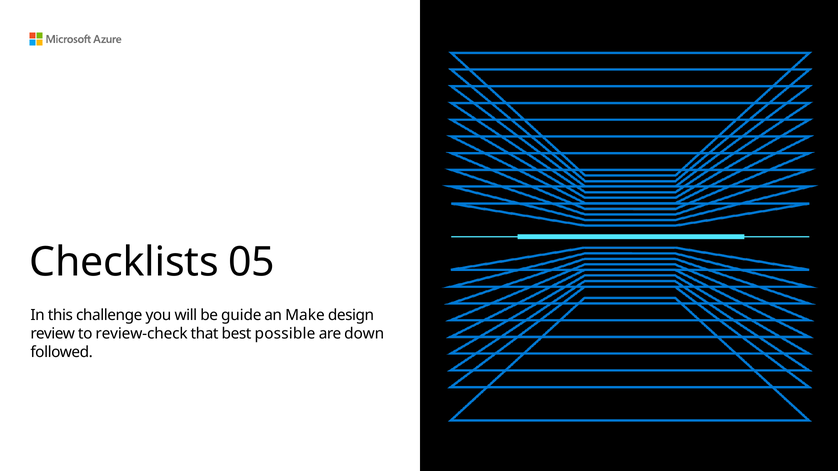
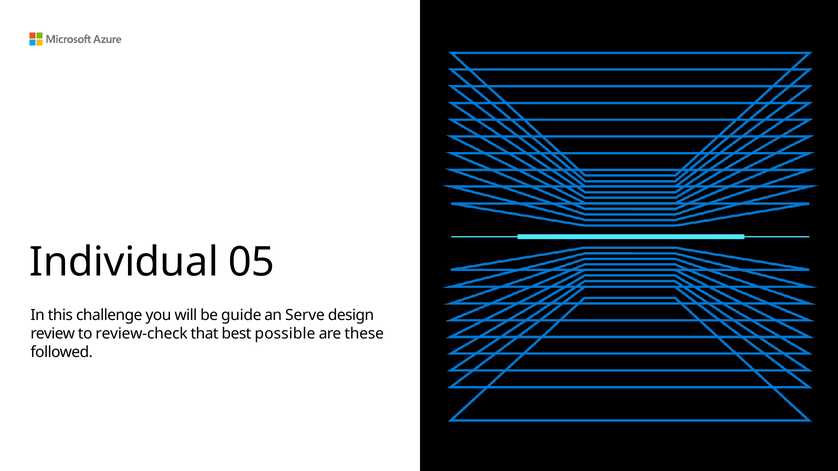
Checklists: Checklists -> Individual (124, 262)
Make: Make -> Serve (305, 315)
down: down -> these (364, 334)
